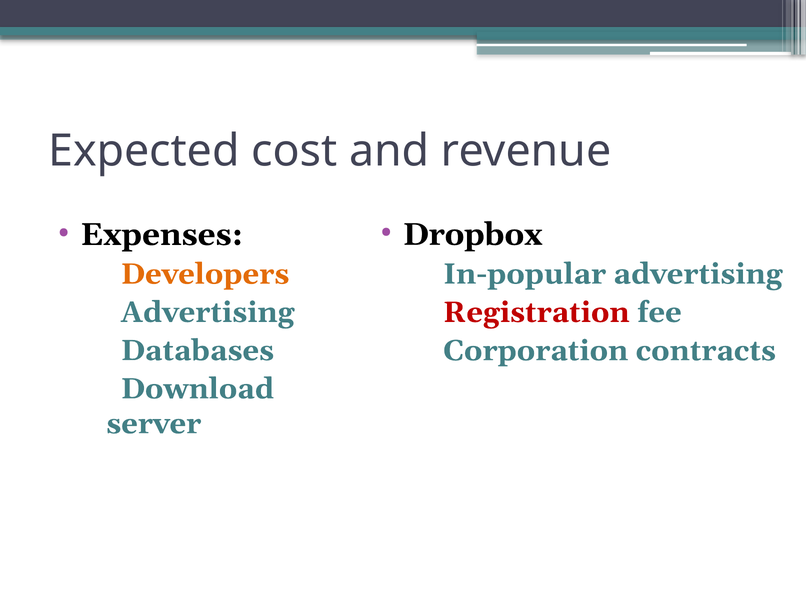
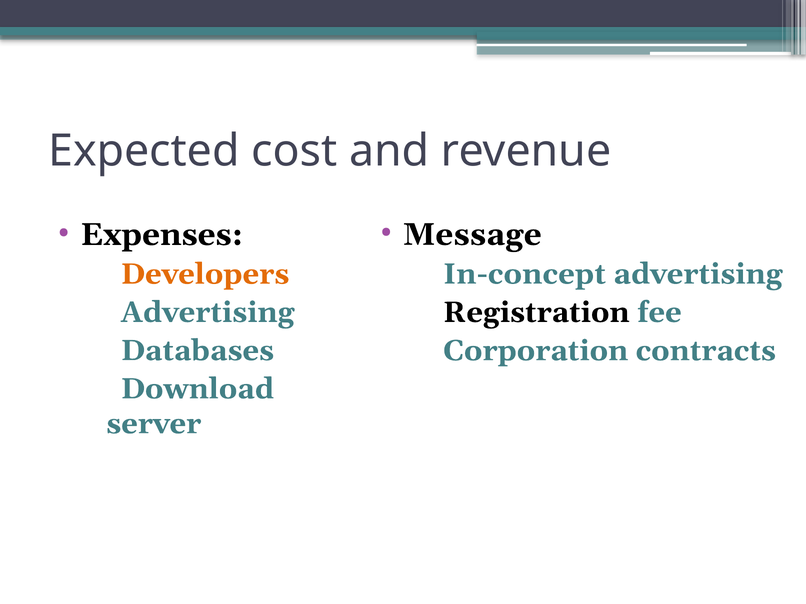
Dropbox: Dropbox -> Message (472, 235)
In-popular: In-popular -> In-concept (525, 274)
Registration colour: red -> black (536, 313)
